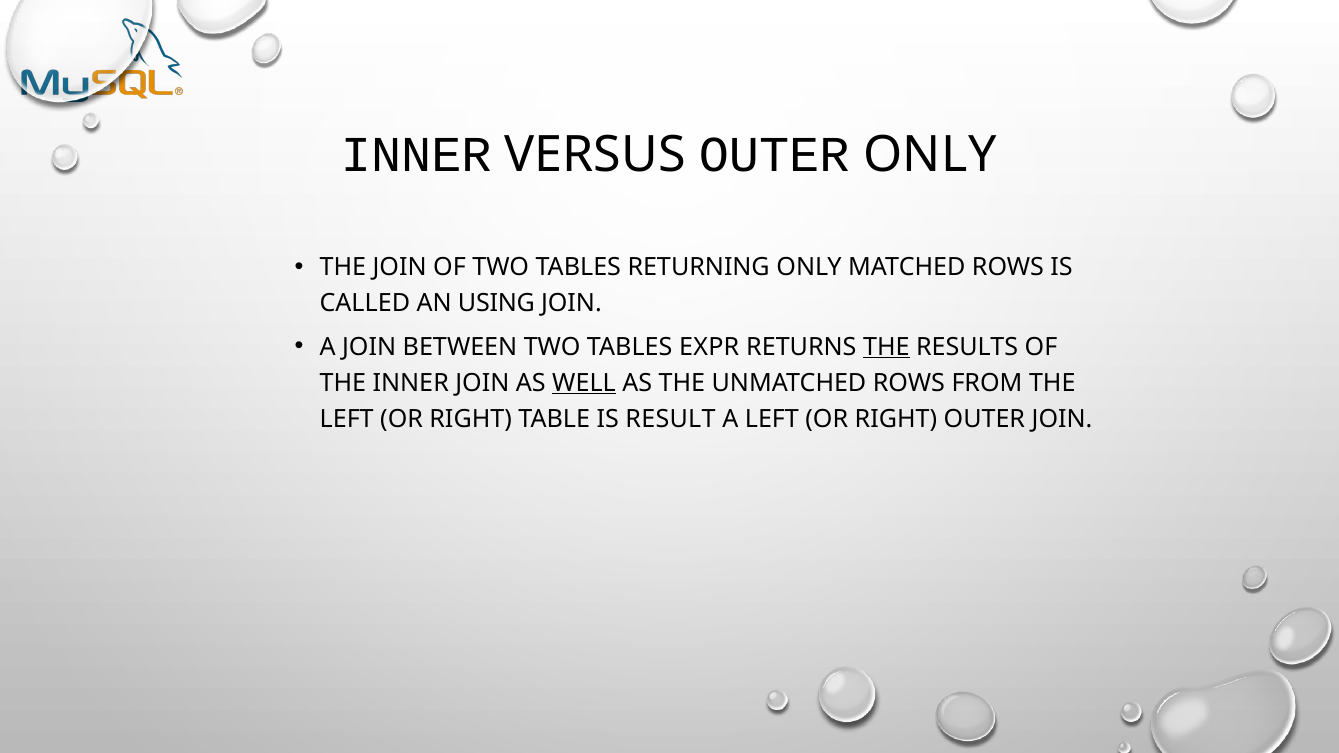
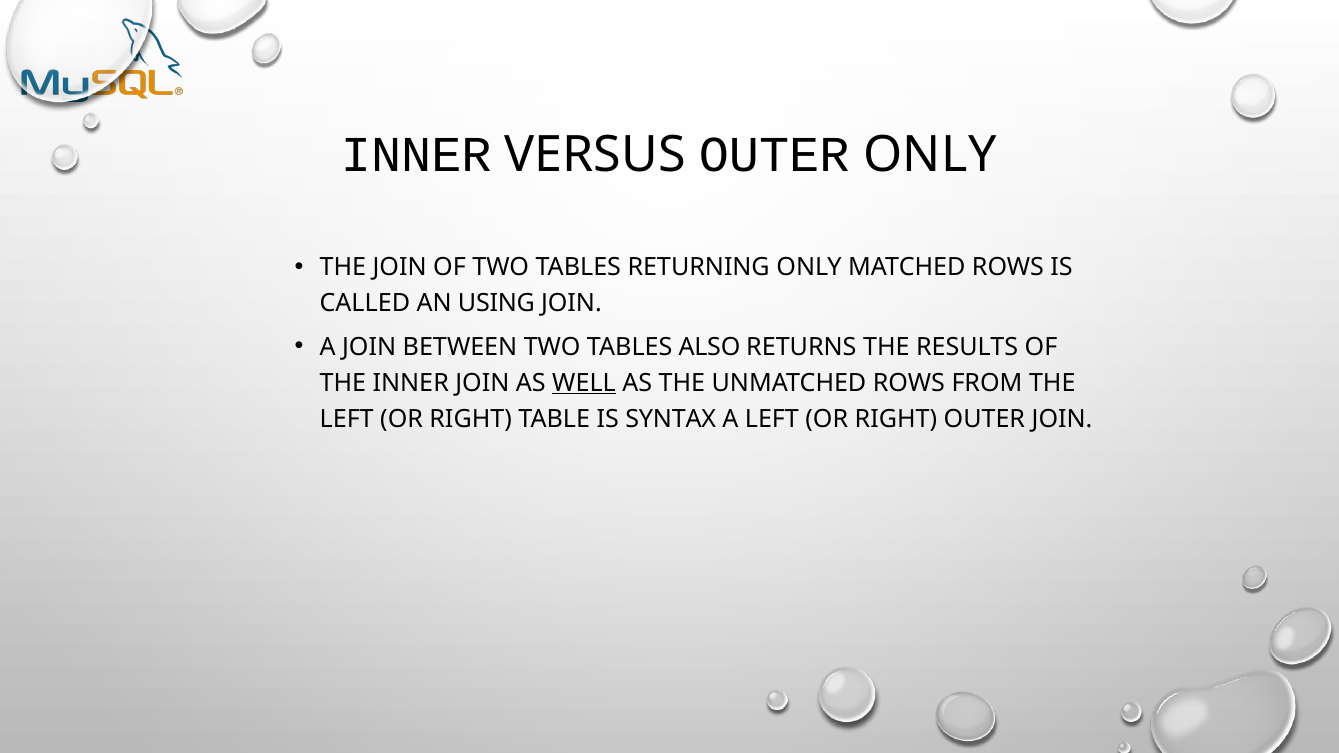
EXPR: EXPR -> ALSO (709, 347)
THE underline: present -> none (886, 347)
RESULT: RESULT -> SYNTAX (671, 419)
